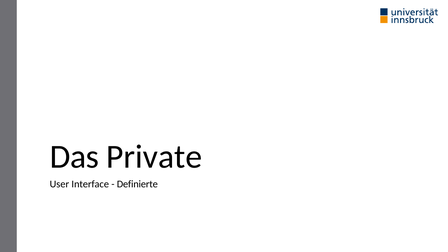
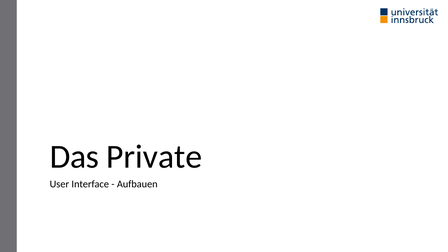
Definierte: Definierte -> Aufbauen (137, 184)
